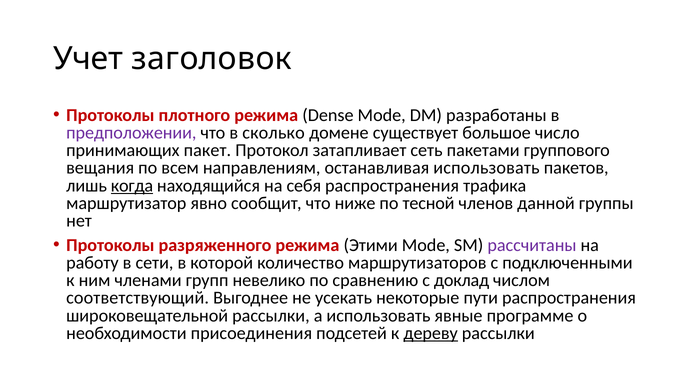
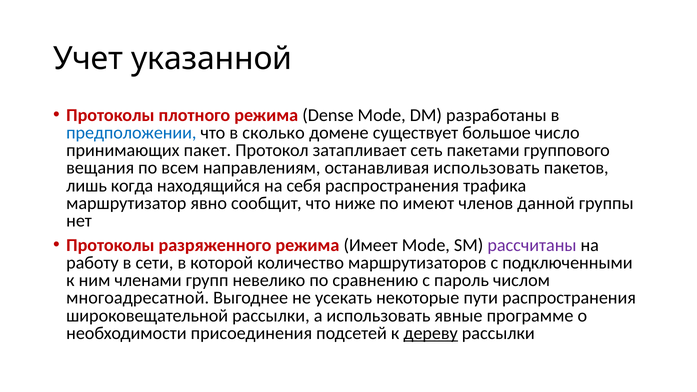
заголовок: заголовок -> указанной (212, 59)
предположении colour: purple -> blue (131, 133)
когда underline: present -> none (132, 186)
тесной: тесной -> имеют (428, 203)
Этими: Этими -> Имеет (371, 245)
доклад: доклад -> пароль (462, 280)
соответствующий: соответствующий -> многоадресатной (138, 298)
